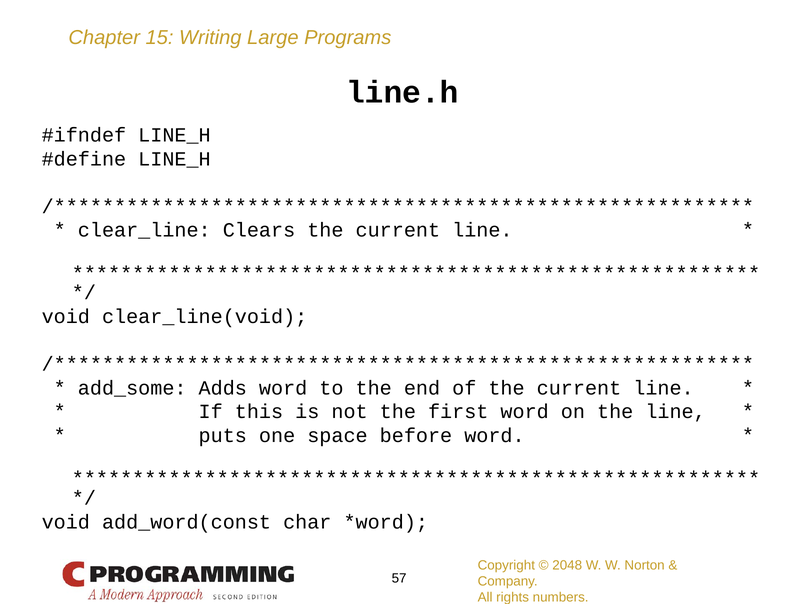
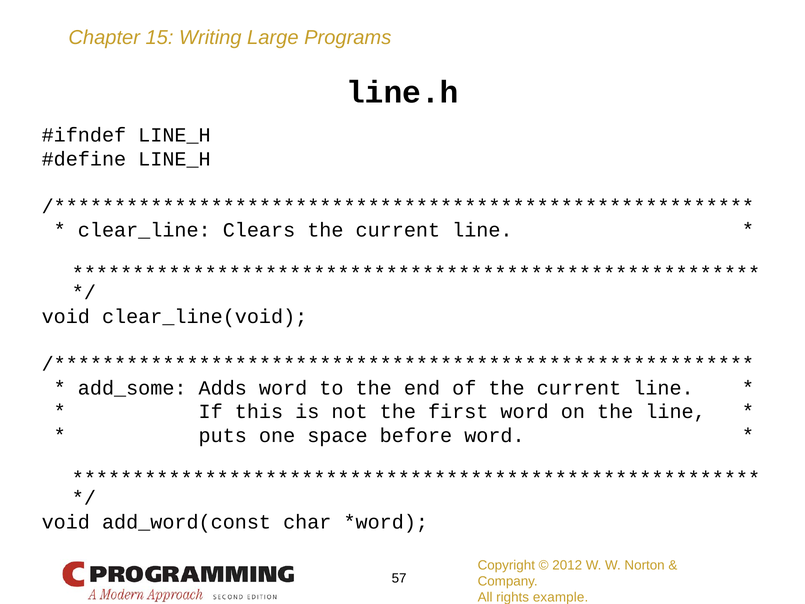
2048: 2048 -> 2012 (567, 565)
numbers: numbers -> example (561, 597)
